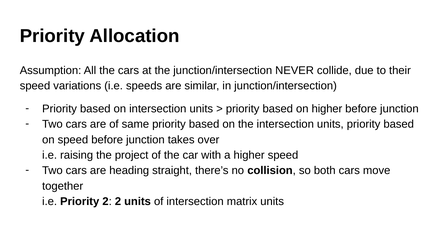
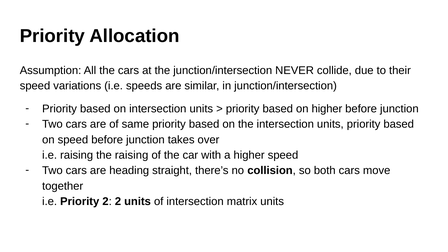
the project: project -> raising (132, 155)
